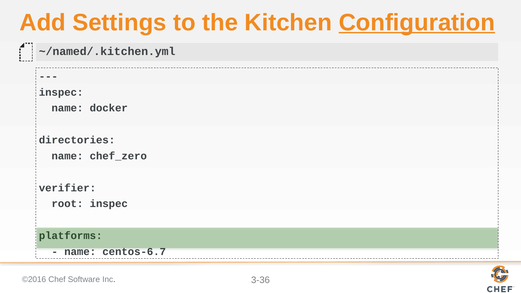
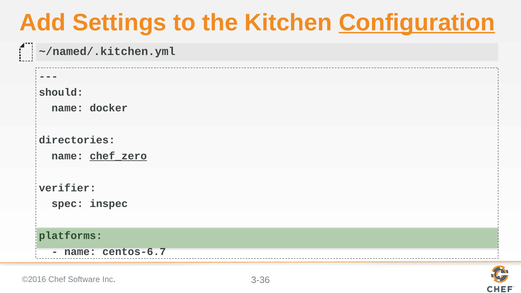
inspec: inspec -> should (61, 92)
chef_zero underline: none -> present (118, 156)
root: root -> spec (67, 204)
